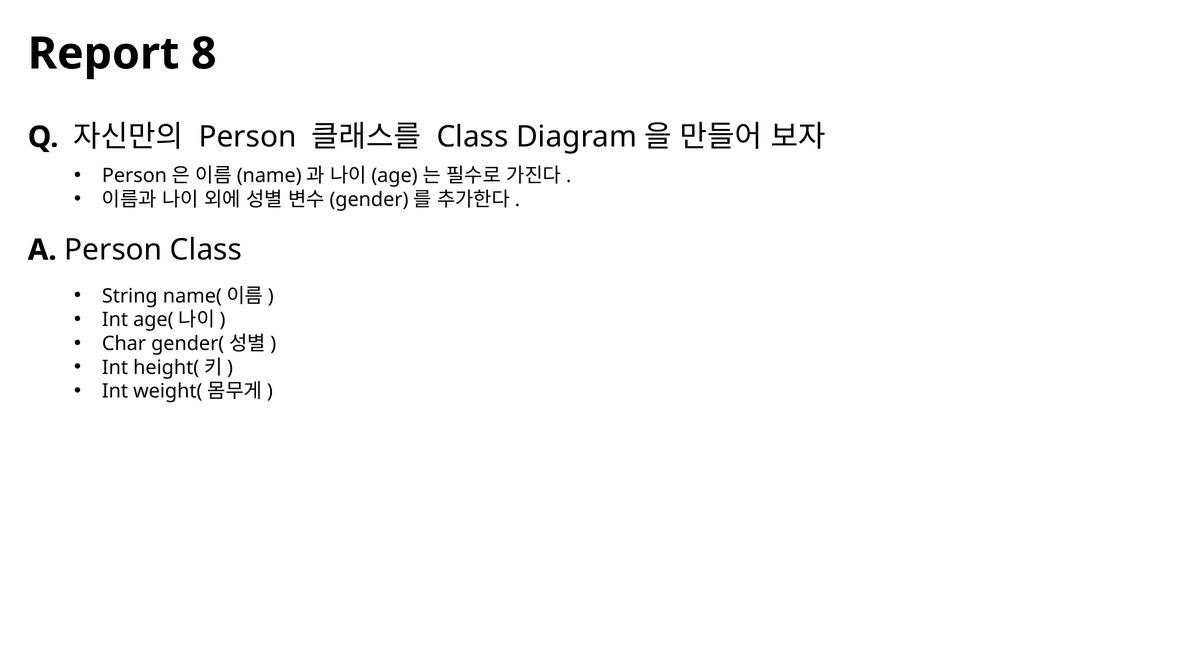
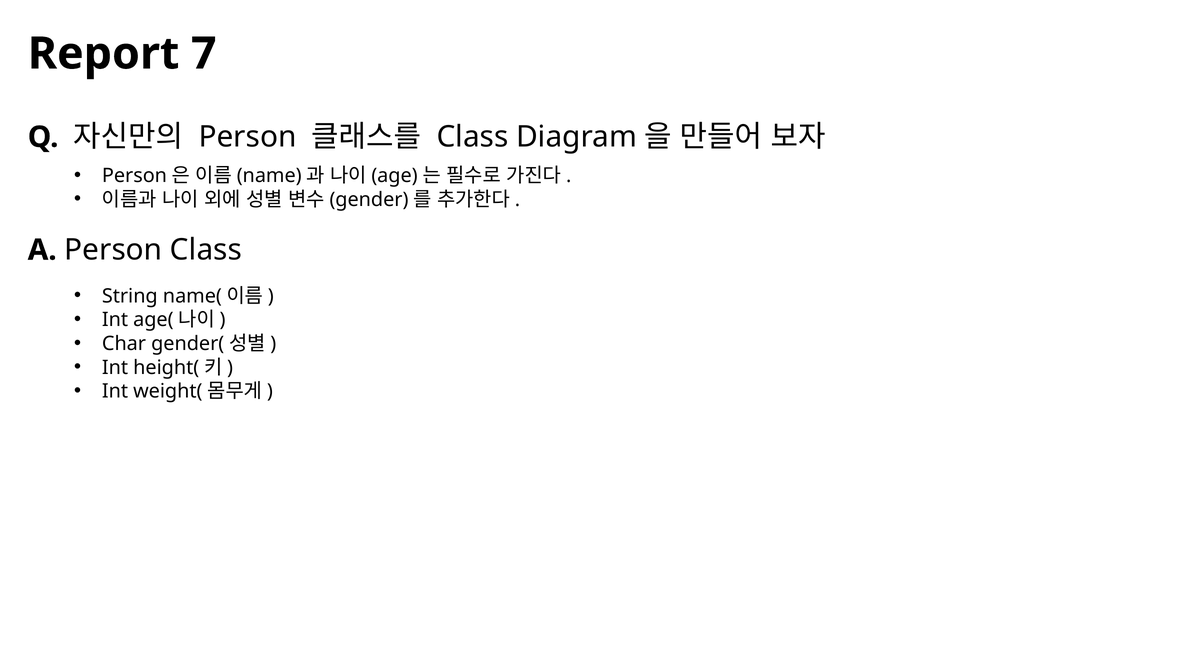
8: 8 -> 7 (204, 54)
